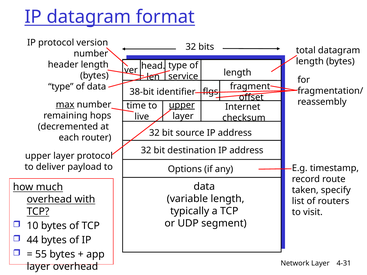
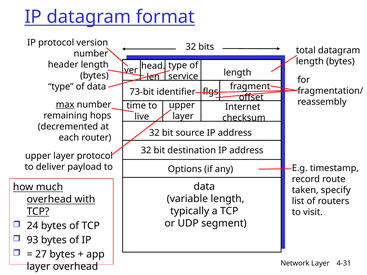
38-bit: 38-bit -> 73-bit (142, 92)
upper underline: present -> none (182, 105)
10: 10 -> 24 (33, 226)
44: 44 -> 93 (33, 240)
55: 55 -> 27 (41, 255)
